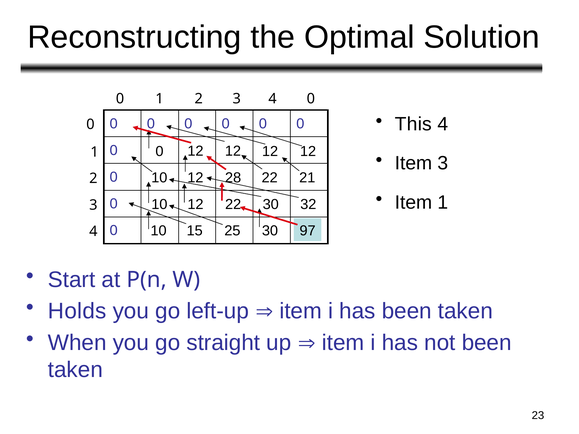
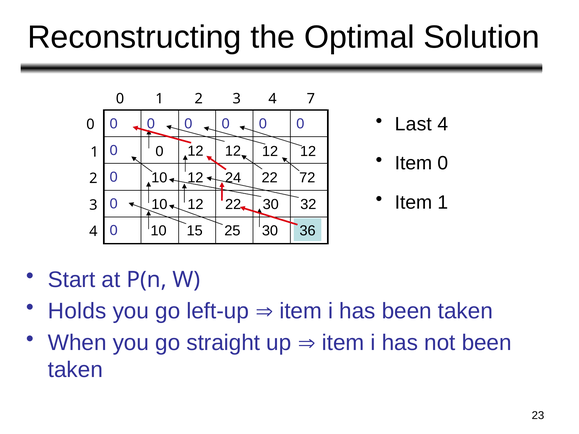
0: 0 -> 7 (311, 99)
This: This -> Last (413, 124)
Item 3: 3 -> 0 (443, 163)
28: 28 -> 24 (233, 178)
21: 21 -> 72 (307, 178)
97: 97 -> 36 (308, 231)
